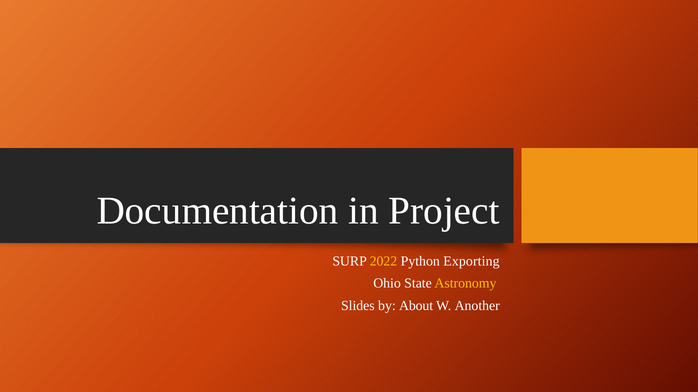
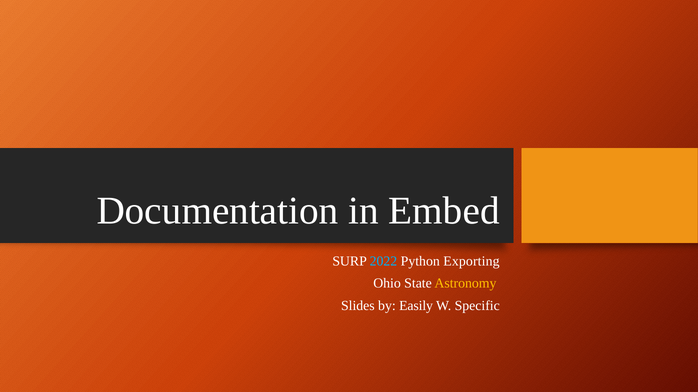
Project: Project -> Embed (444, 211)
2022 colour: yellow -> light blue (383, 262)
About: About -> Easily (416, 306)
Another: Another -> Specific (477, 306)
